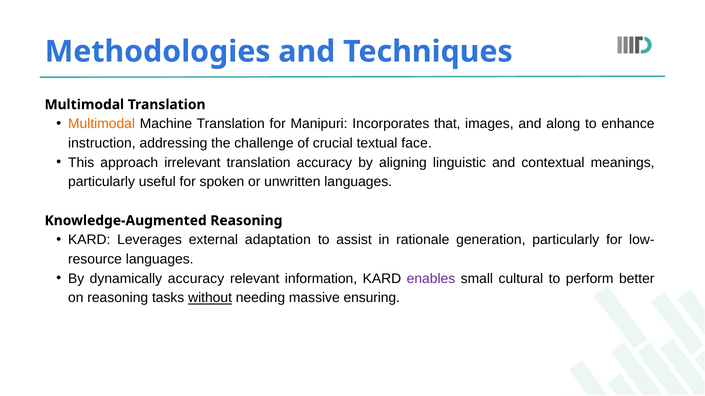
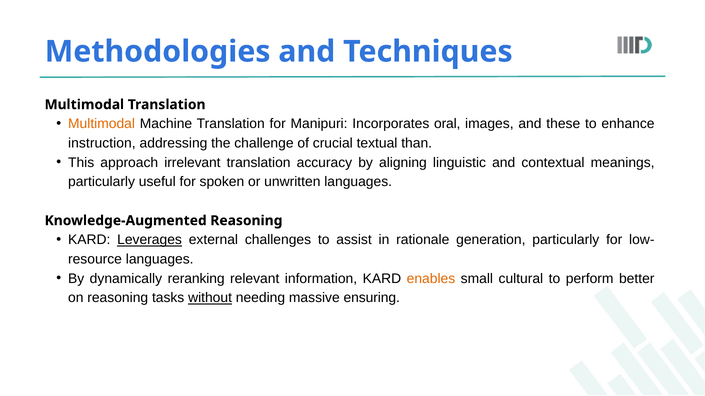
that: that -> oral (447, 124)
along: along -> these (563, 124)
face: face -> than (417, 143)
Leverages underline: none -> present (150, 240)
adaptation: adaptation -> challenges (278, 240)
dynamically accuracy: accuracy -> reranking (196, 279)
enables colour: purple -> orange (431, 279)
